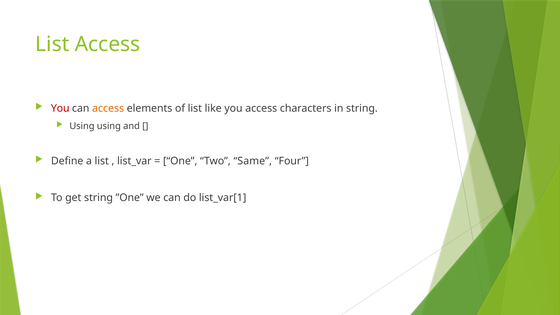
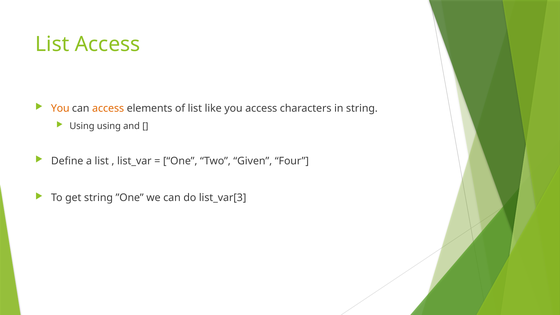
You colour: red -> orange (60, 108)
Same: Same -> Given (253, 161)
list_var[1: list_var[1 -> list_var[3 (223, 198)
